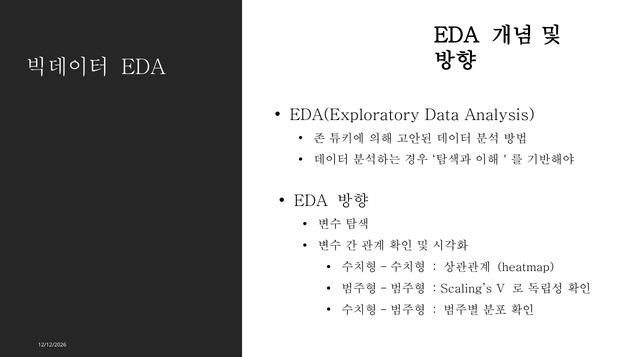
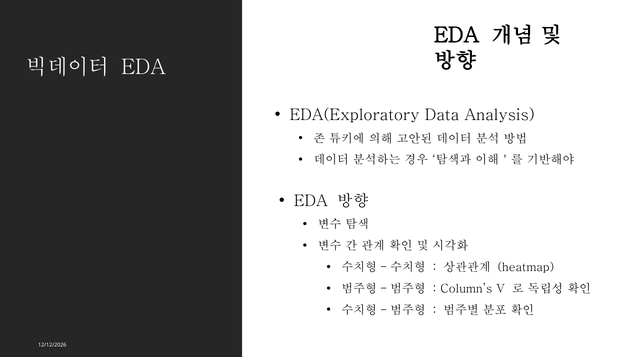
Scaling’s: Scaling’s -> Column’s (466, 288)
